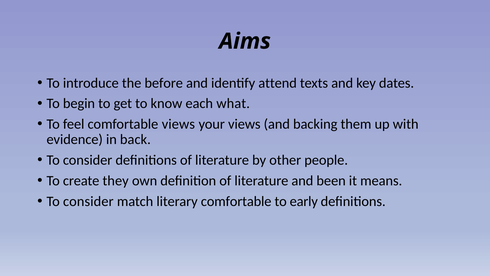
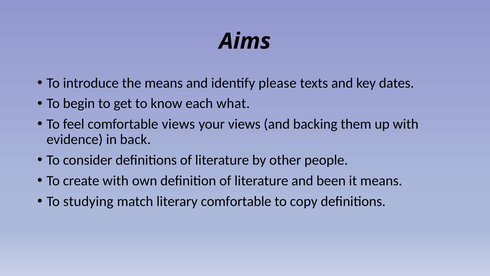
the before: before -> means (164, 83)
attend: attend -> please (277, 83)
create they: they -> with (116, 180)
consider: consider -> studying (88, 201)
early: early -> copy (304, 201)
